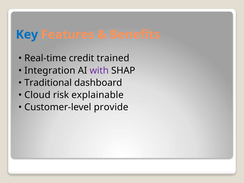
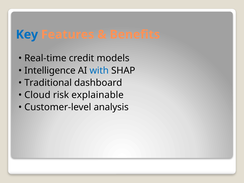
trained: trained -> models (113, 58)
Integration: Integration -> Intelligence (50, 70)
with colour: purple -> blue (99, 70)
provide: provide -> analysis (111, 107)
